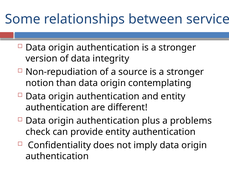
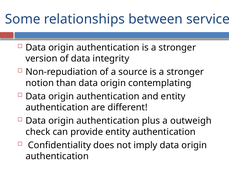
problems: problems -> outweigh (191, 121)
